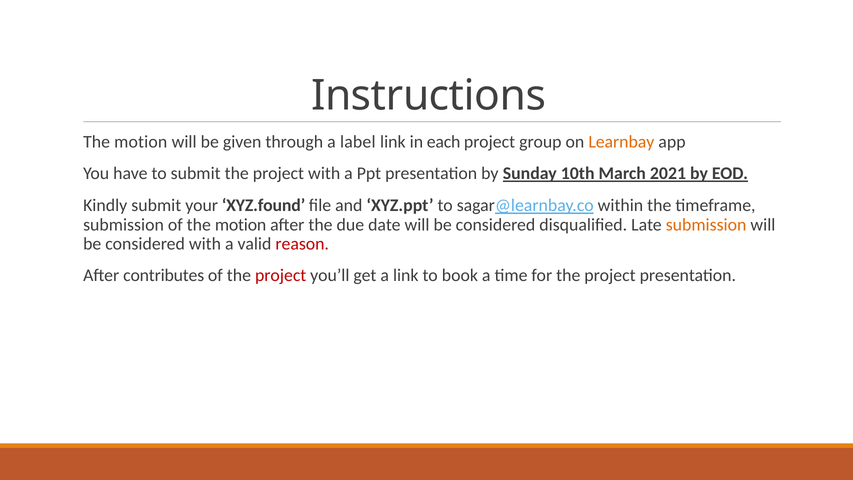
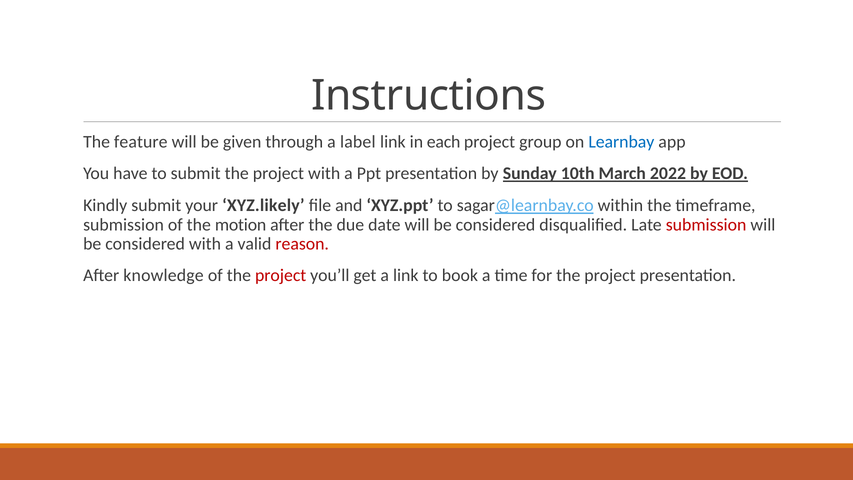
motion: motion -> feature (141, 142)
Learnbay colour: orange -> blue (621, 142)
2021: 2021 -> 2022 (668, 173)
XYZ.found: XYZ.found -> XYZ.likely (263, 205)
submission colour: orange -> red (706, 225)
contributes: contributes -> knowledge (164, 276)
